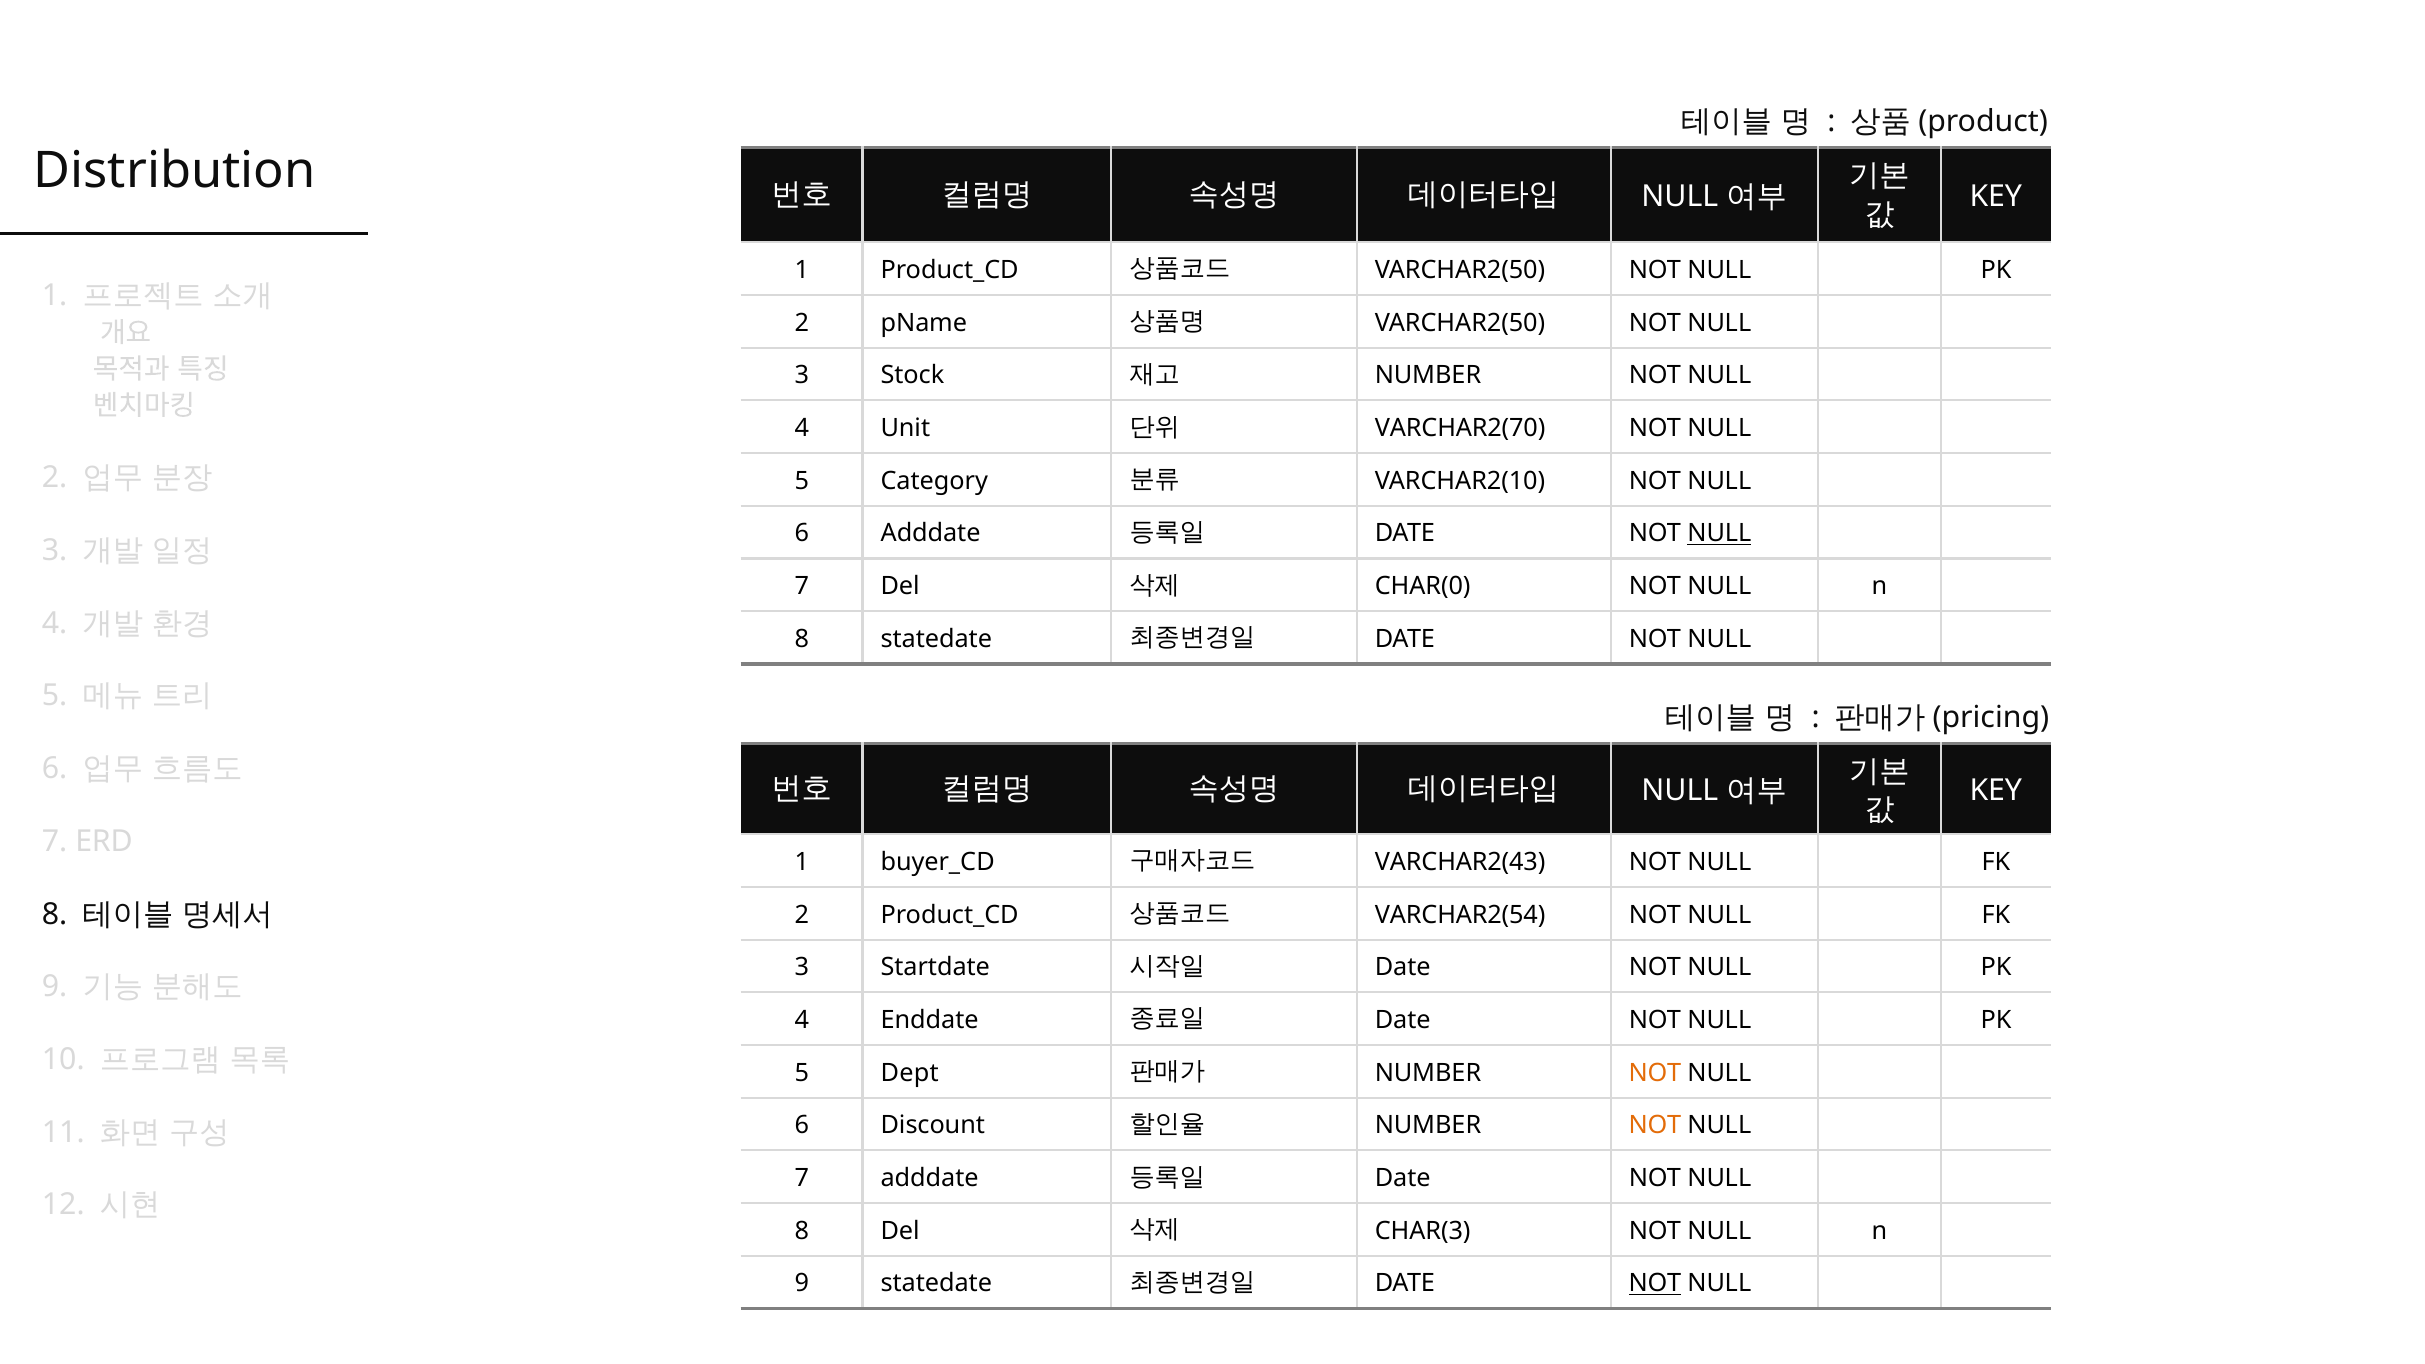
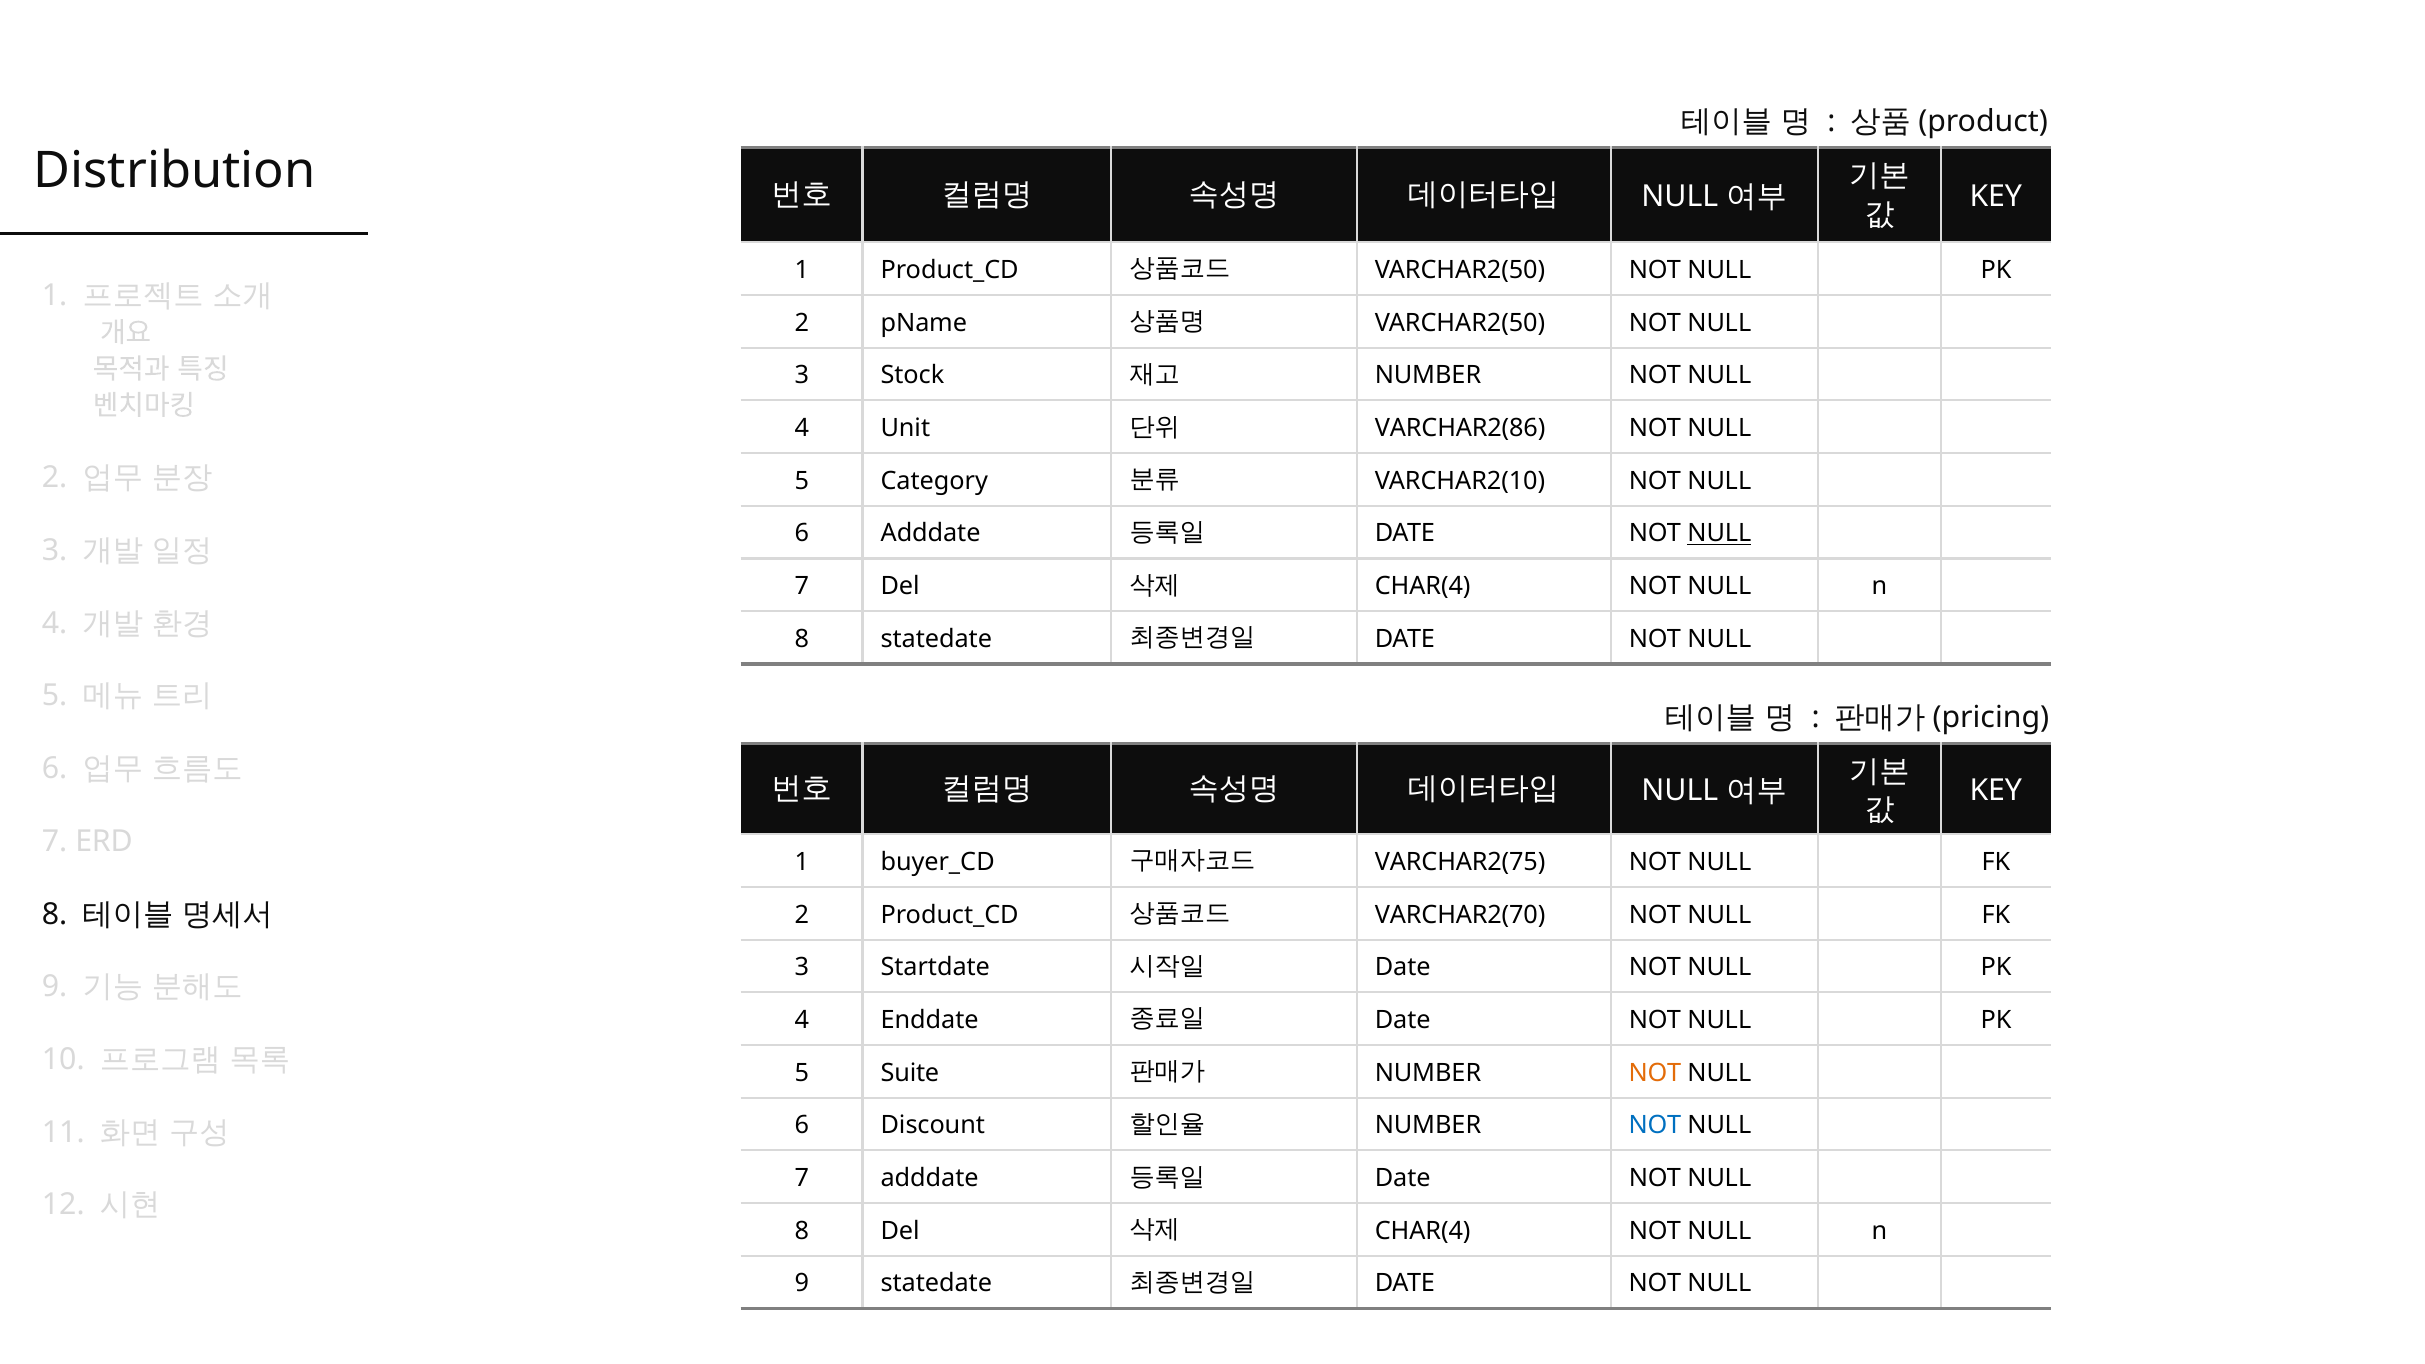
VARCHAR2(70: VARCHAR2(70 -> VARCHAR2(86 (1460, 428)
CHAR(0: CHAR(0 -> CHAR(4 (1423, 586)
VARCHAR2(43: VARCHAR2(43 -> VARCHAR2(75 (1460, 862)
VARCHAR2(54: VARCHAR2(54 -> VARCHAR2(70 (1460, 915)
Dept: Dept -> Suite (910, 1073)
NOT colour: orange -> blue (1655, 1126)
CHAR(3: CHAR(3 -> CHAR(4 (1423, 1231)
NOT underline: present -> none (1655, 1284)
